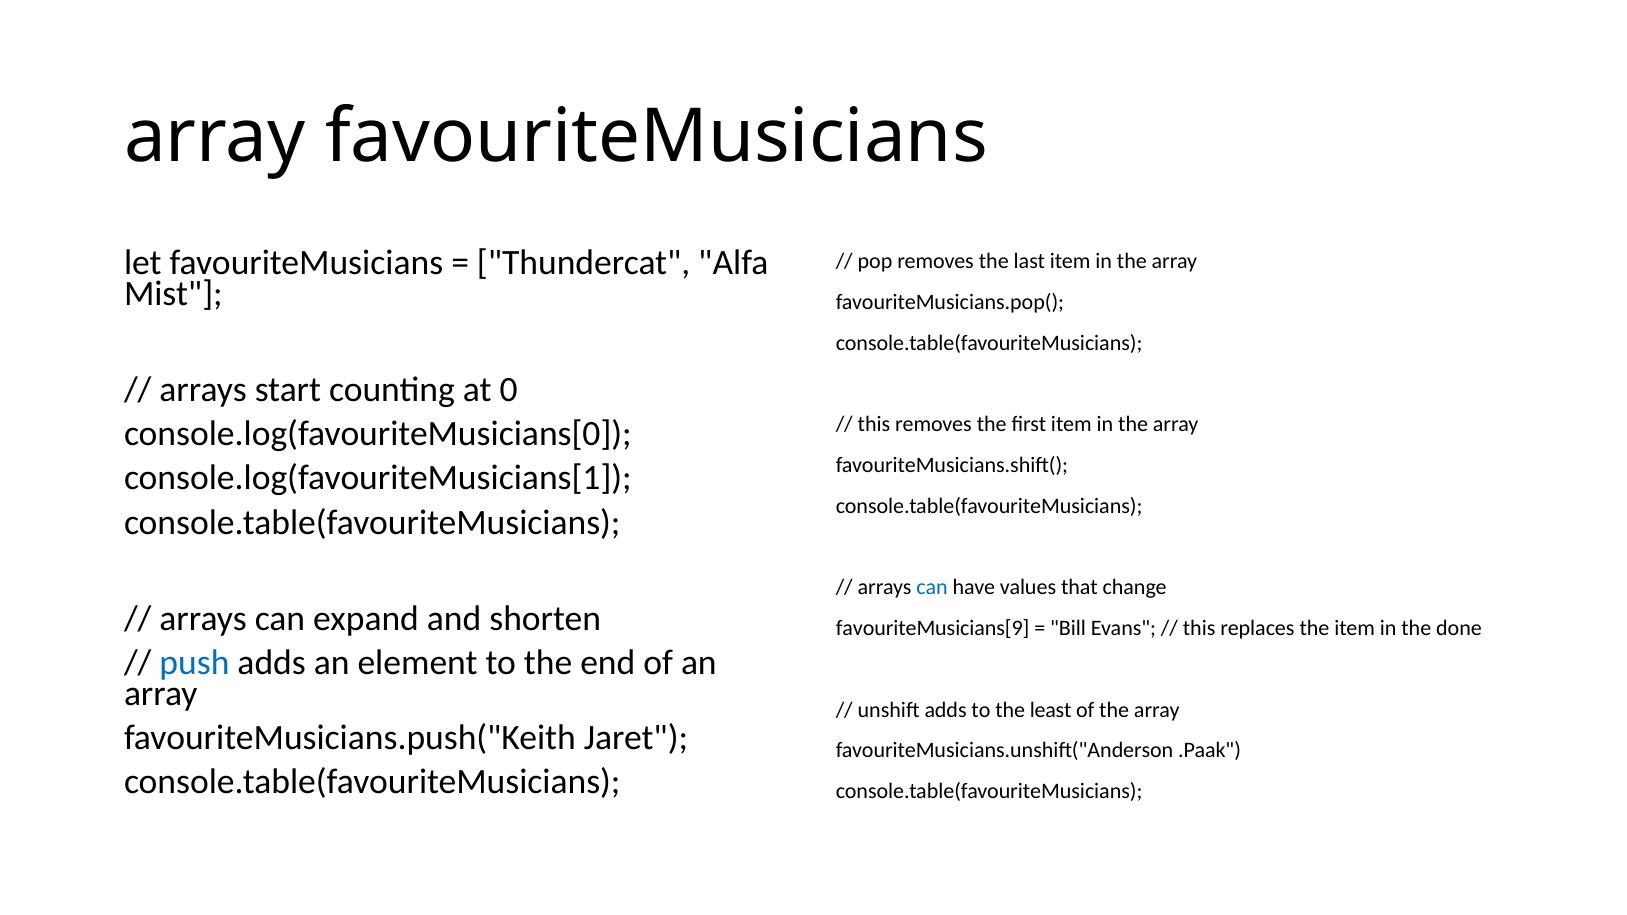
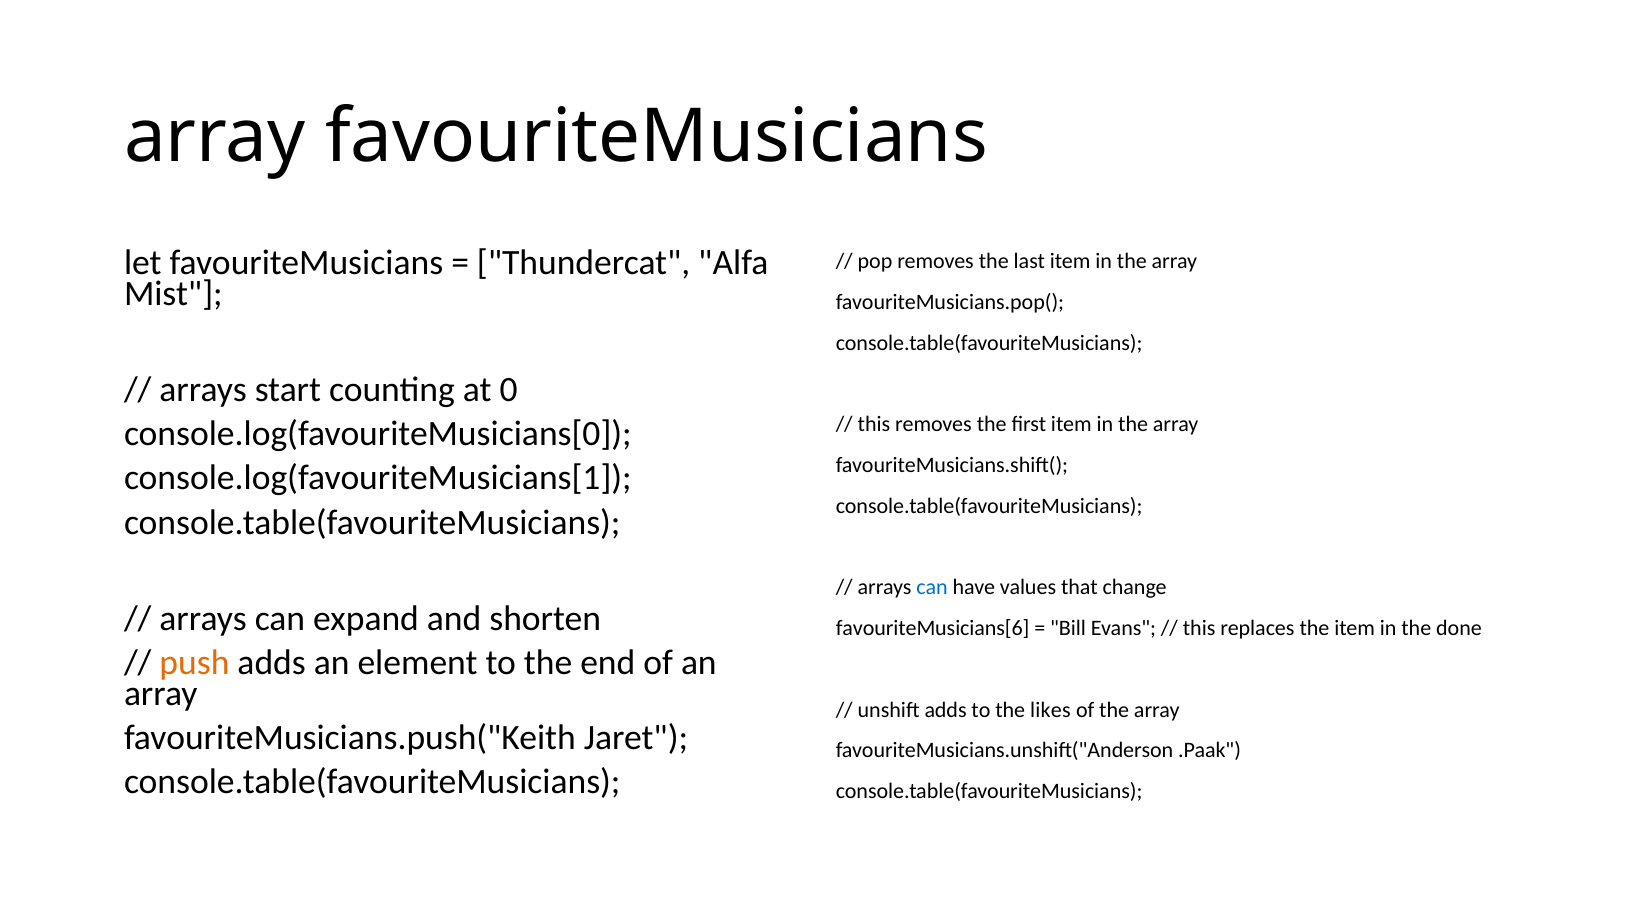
favouriteMusicians[9: favouriteMusicians[9 -> favouriteMusicians[6 (933, 628)
push colour: blue -> orange (194, 663)
least: least -> likes (1050, 710)
